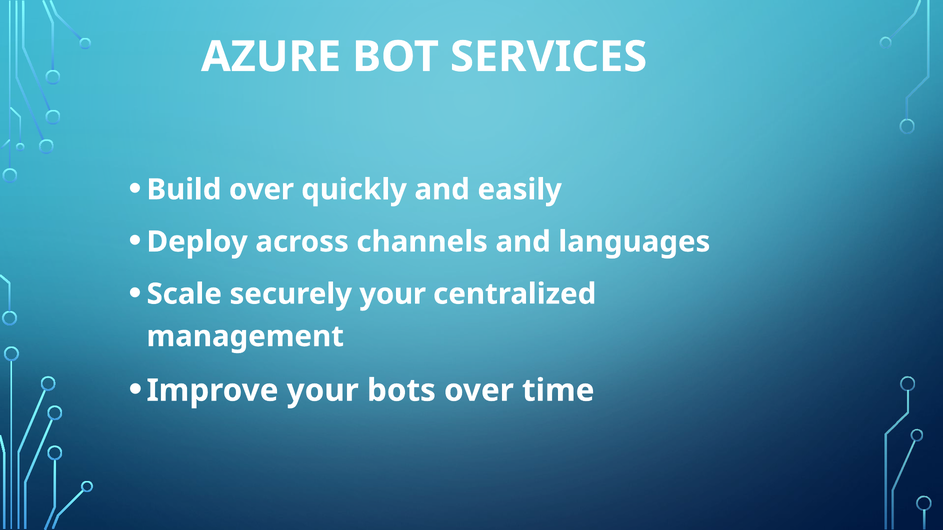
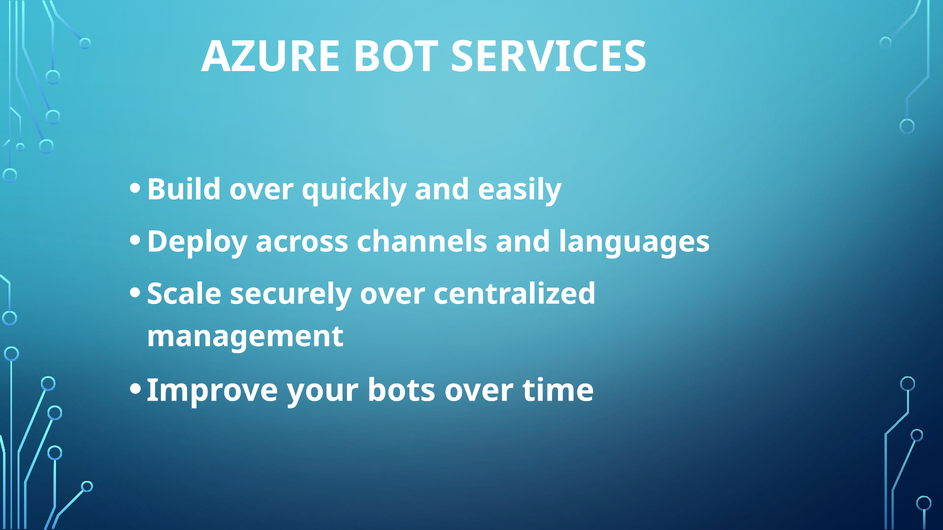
securely your: your -> over (393, 294)
